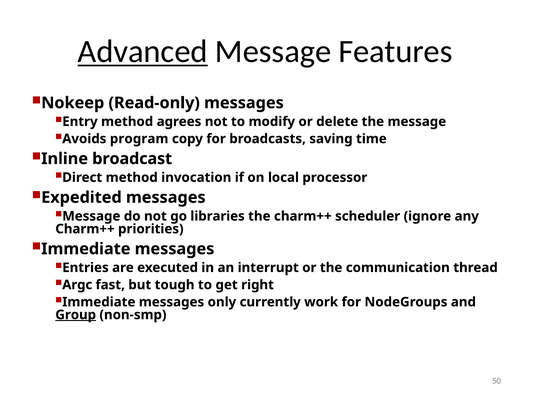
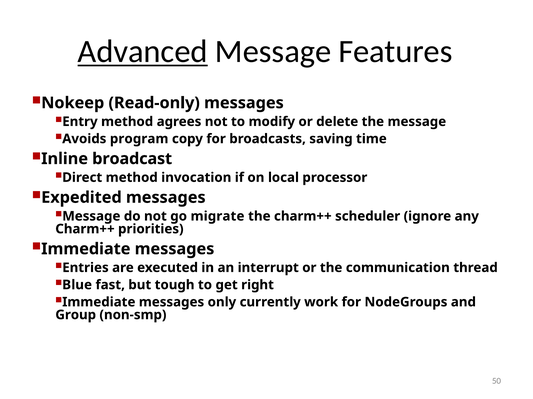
libraries: libraries -> migrate (217, 217)
Argc: Argc -> Blue (77, 285)
Group underline: present -> none (76, 315)
